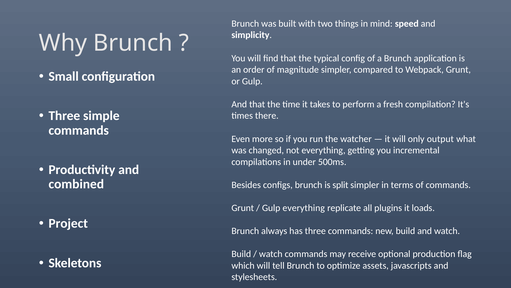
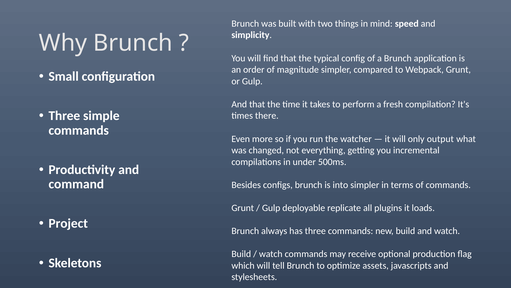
combined: combined -> command (76, 184)
split: split -> into (340, 185)
Gulp everything: everything -> deployable (304, 208)
